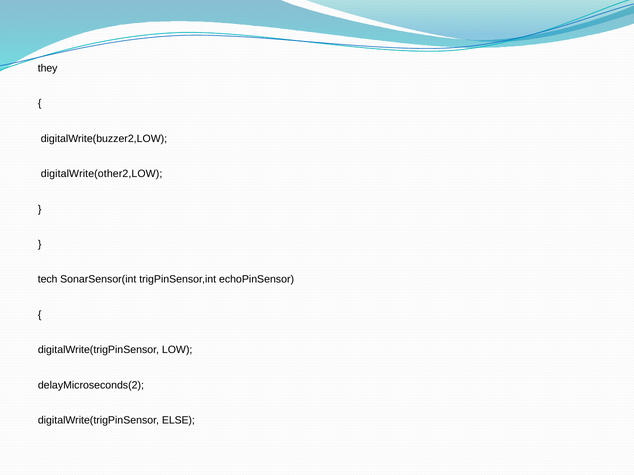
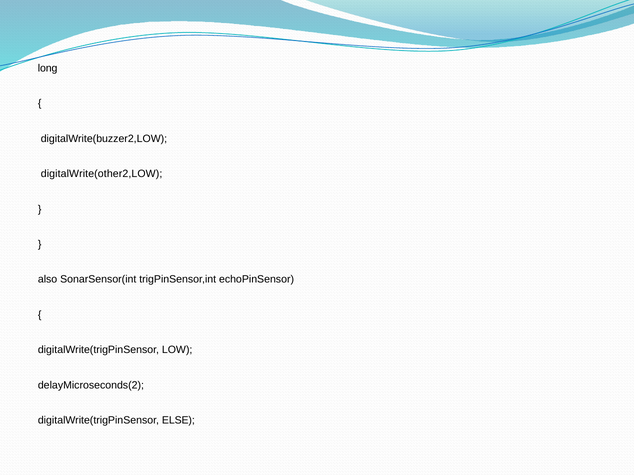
they: they -> long (48, 68)
tech: tech -> also (48, 280)
